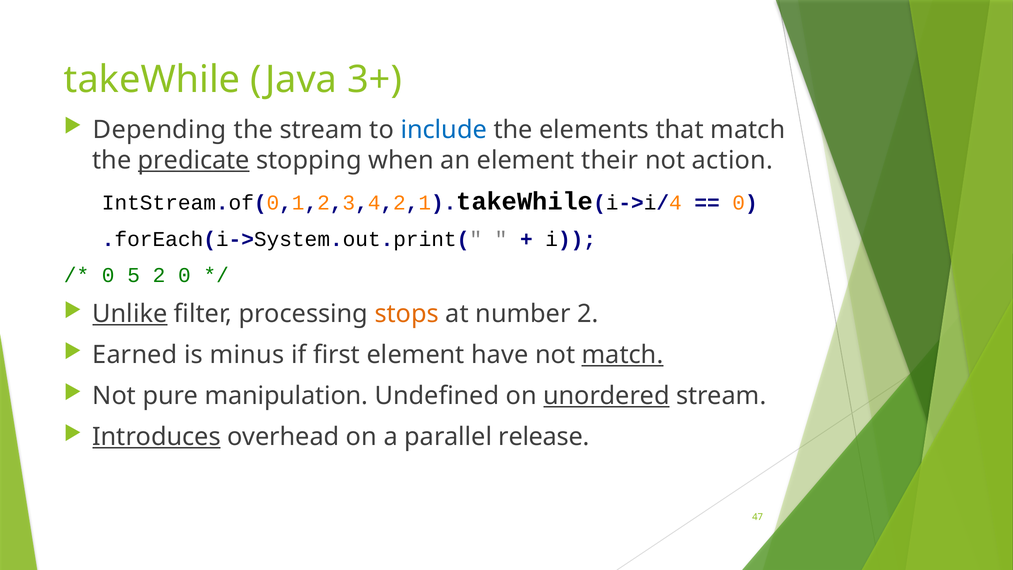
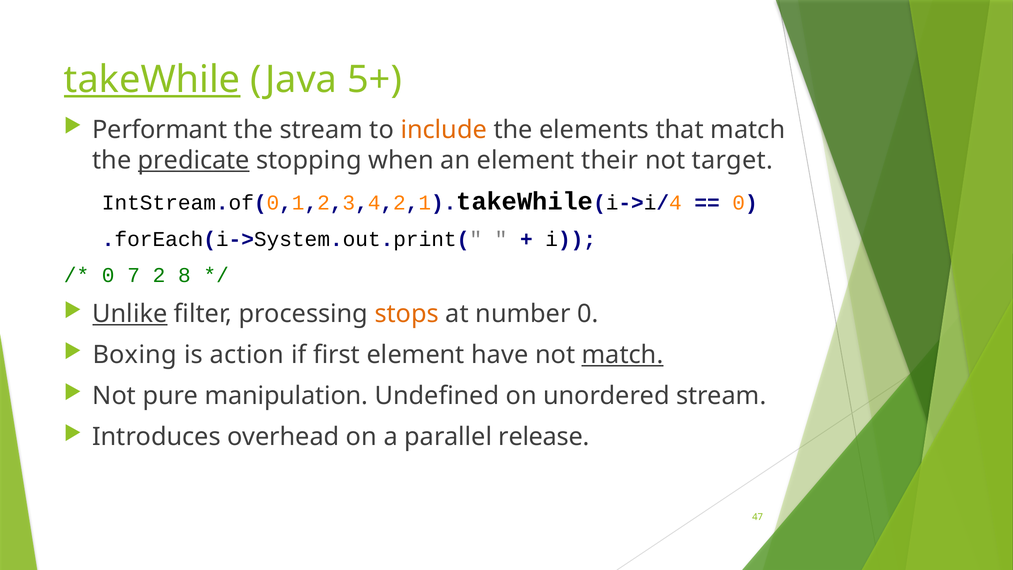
takeWhile underline: none -> present (152, 80)
3+: 3+ -> 5+ (375, 80)
Depending: Depending -> Performant (160, 130)
include colour: blue -> orange (444, 130)
action: action -> target (732, 160)
5: 5 -> 7 (134, 275)
2 0: 0 -> 8 (184, 275)
number 2: 2 -> 0 (588, 314)
Earned: Earned -> Boxing (135, 355)
minus: minus -> action (247, 355)
unordered underline: present -> none (607, 396)
Introduces underline: present -> none (157, 437)
